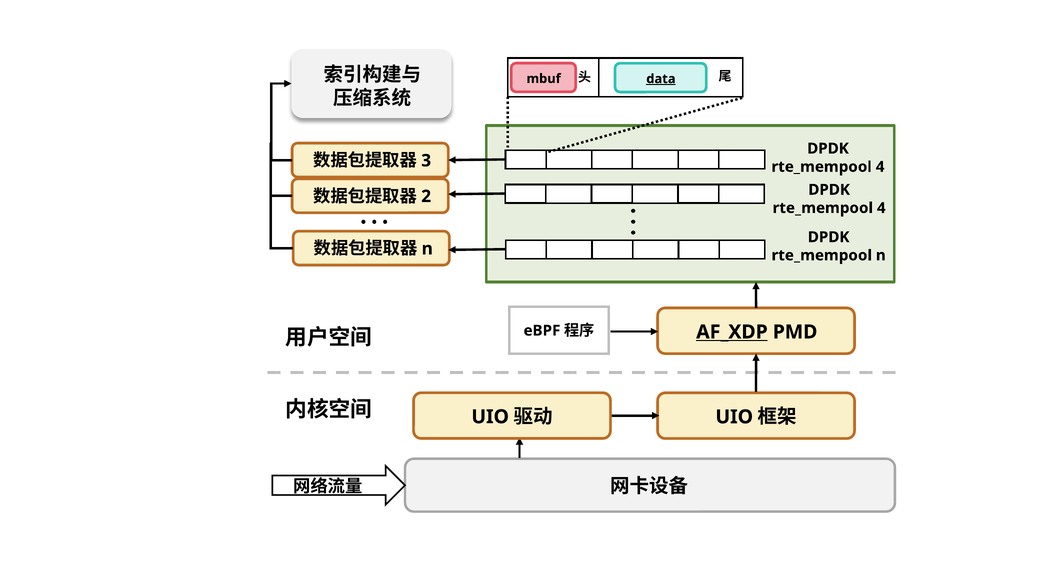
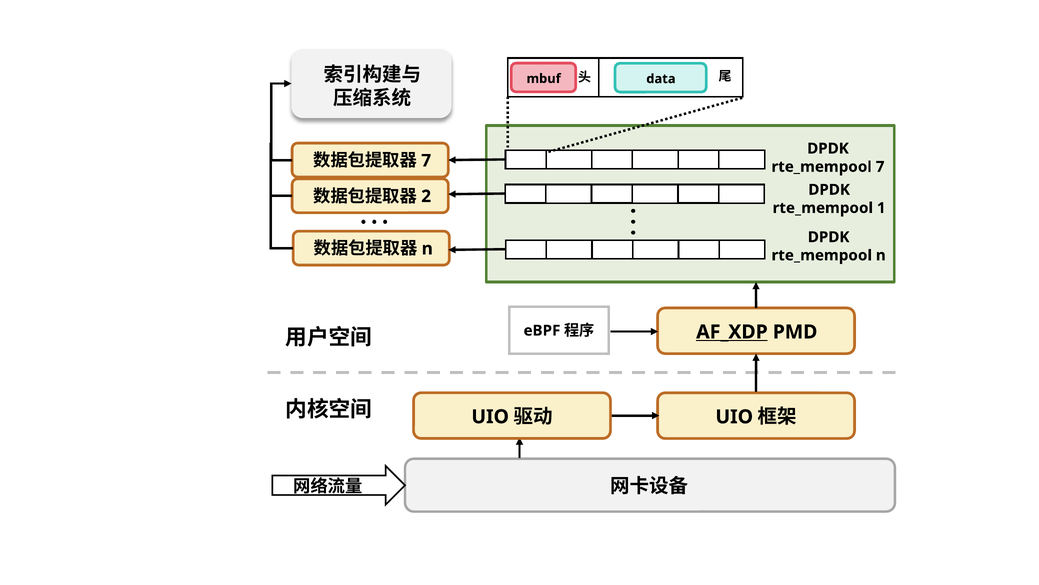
data underline: present -> none (661, 79)
3: 3 -> 7 (426, 161)
4: 4 -> 7 (880, 167)
4: 4 -> 1 (881, 208)
